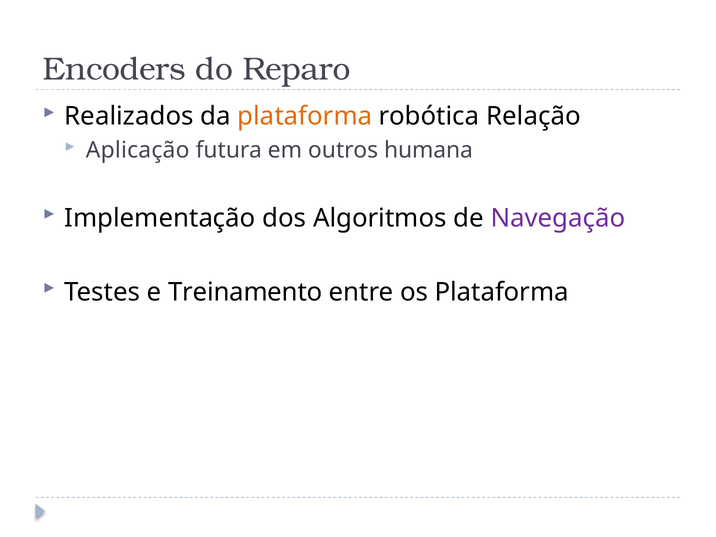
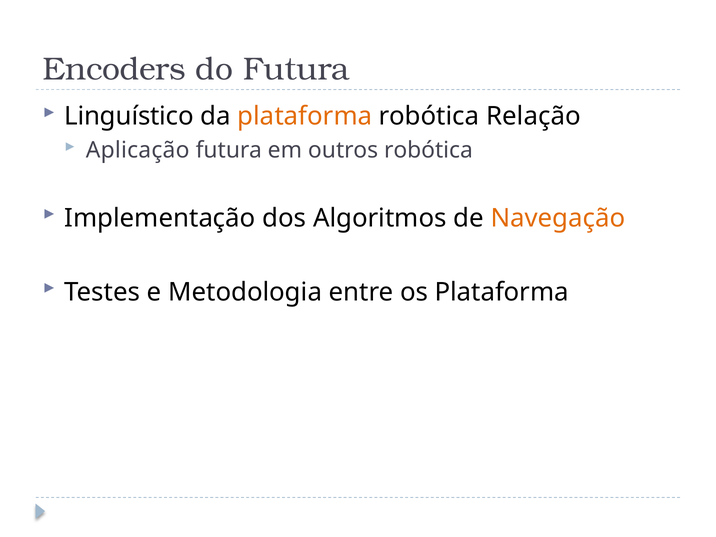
do Reparo: Reparo -> Futura (297, 69)
Realizados: Realizados -> Linguístico (129, 116)
outros humana: humana -> robótica (428, 150)
Navegação colour: purple -> orange (558, 218)
Treinamento: Treinamento -> Metodologia (245, 292)
